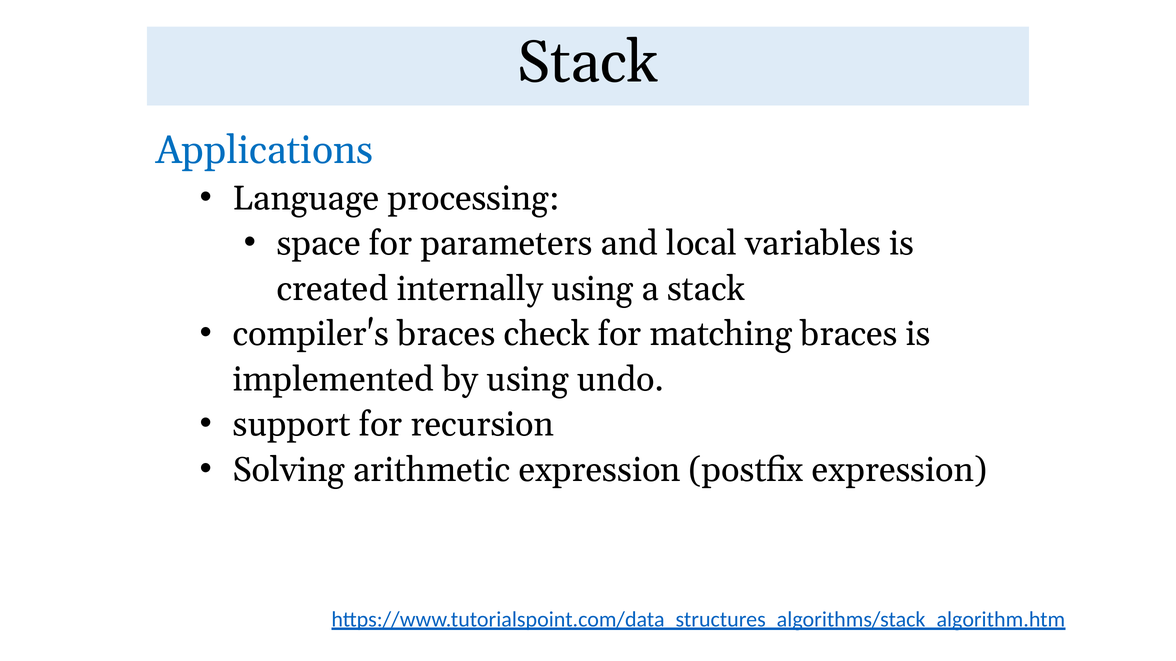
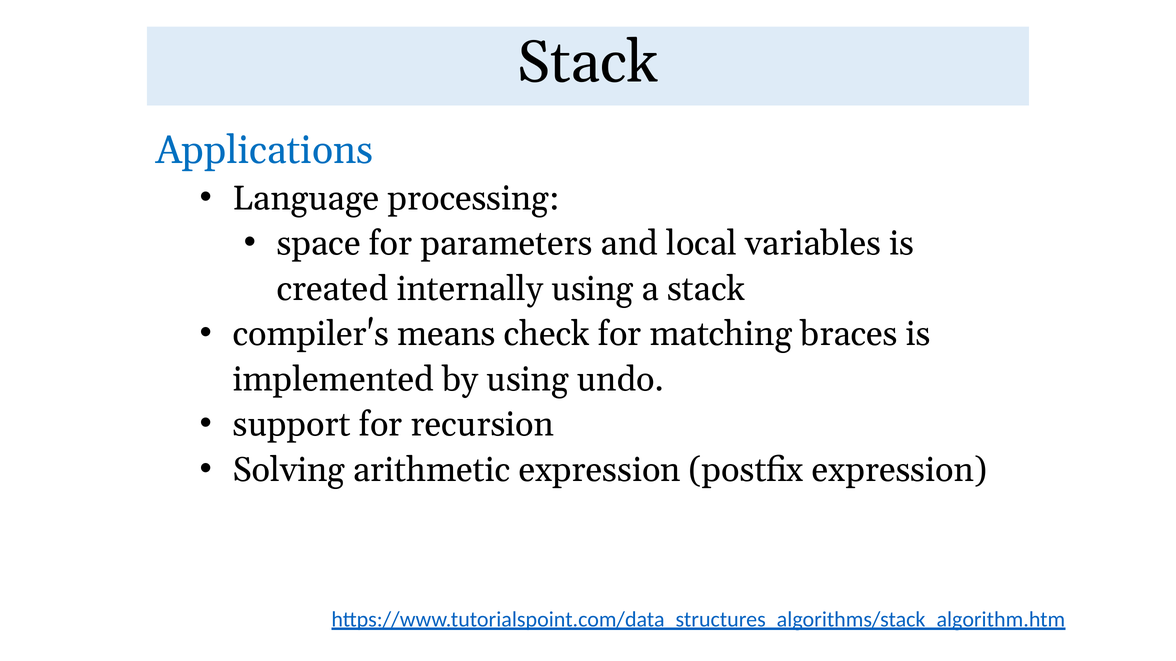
compiler's braces: braces -> means (446, 334)
